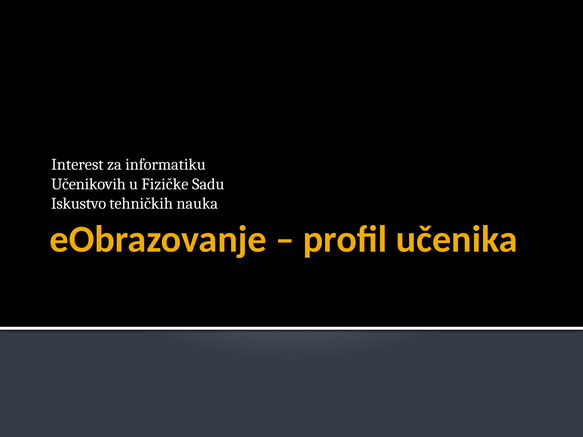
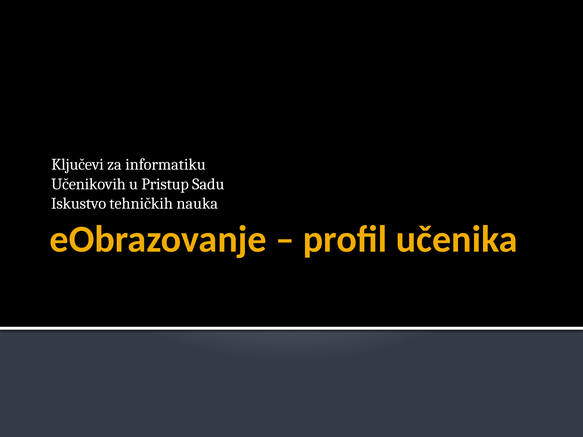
Interest: Interest -> Ključevi (78, 165)
Fizičke: Fizičke -> Pristup (165, 184)
